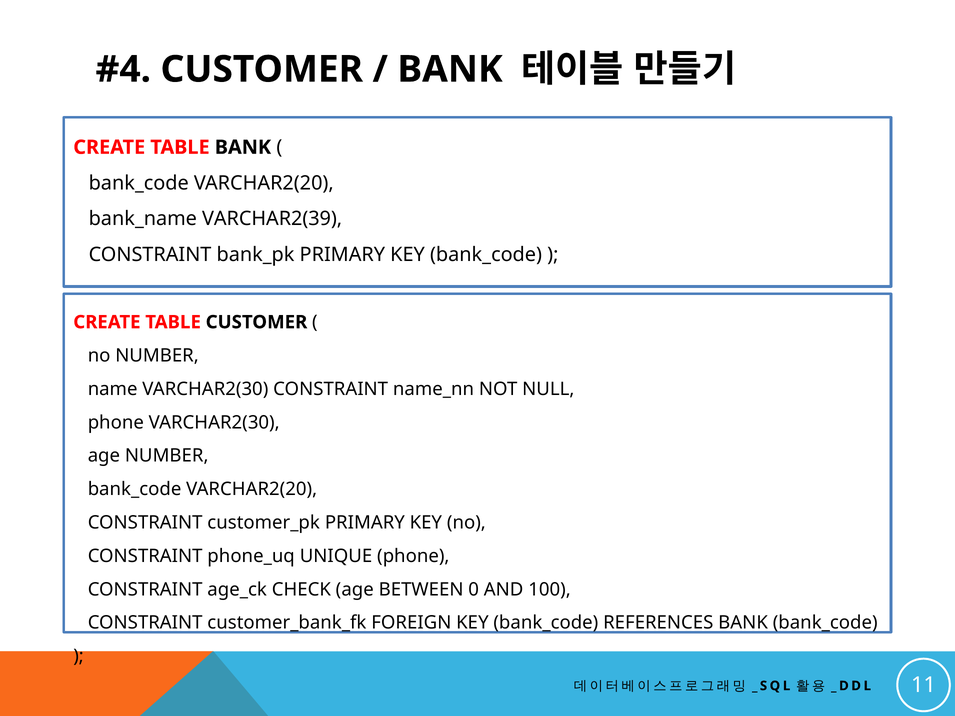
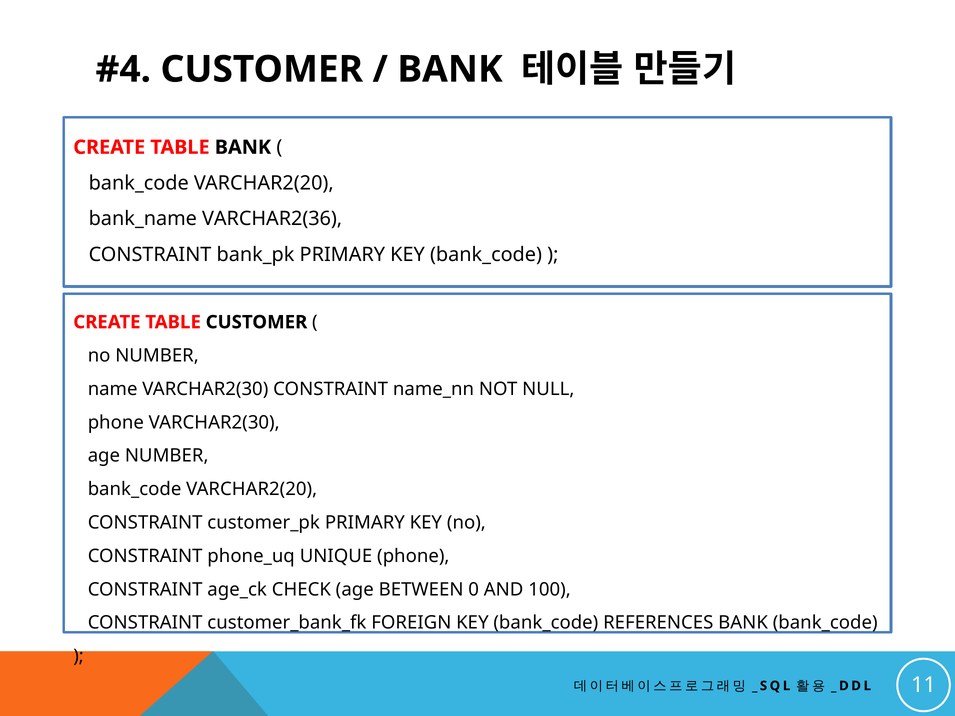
VARCHAR2(39: VARCHAR2(39 -> VARCHAR2(36 (272, 219)
